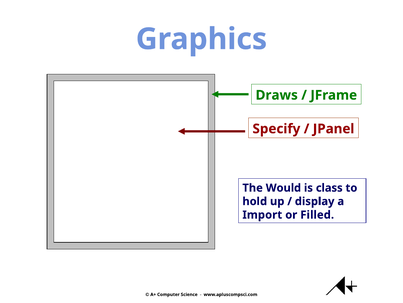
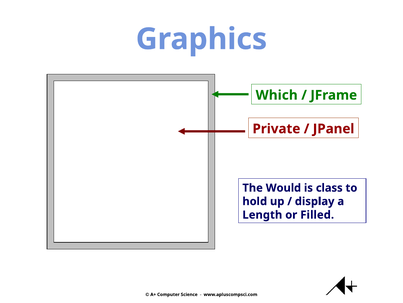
Draws: Draws -> Which (277, 95)
Specify: Specify -> Private (276, 129)
Import: Import -> Length (262, 214)
